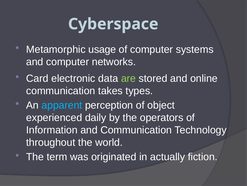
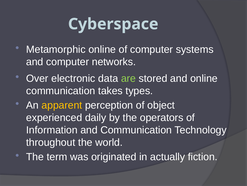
Metamorphic usage: usage -> online (102, 49)
Card: Card -> Over (37, 78)
apparent colour: light blue -> yellow (62, 105)
